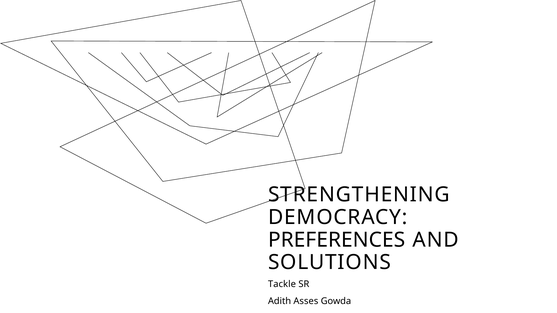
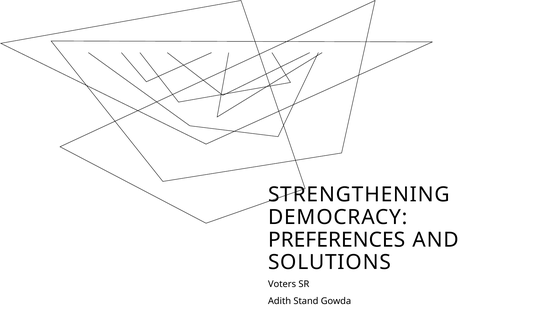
Tackle: Tackle -> Voters (282, 284)
Asses: Asses -> Stand (306, 301)
